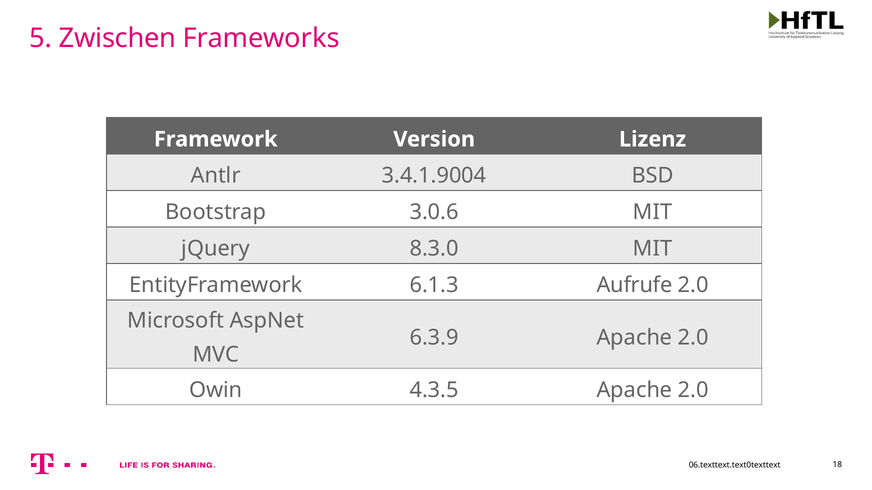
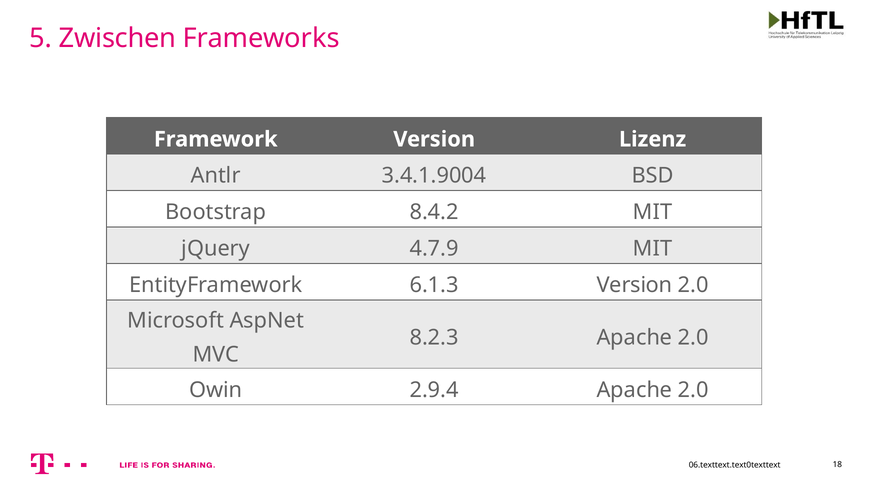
3.0.6: 3.0.6 -> 8.4.2 (434, 212)
8.3.0: 8.3.0 -> 4.7.9 (434, 249)
6.1.3 Aufrufe: Aufrufe -> Version (634, 285)
6.3.9: 6.3.9 -> 8.2.3 (434, 338)
4.3.5: 4.3.5 -> 2.9.4 (434, 390)
